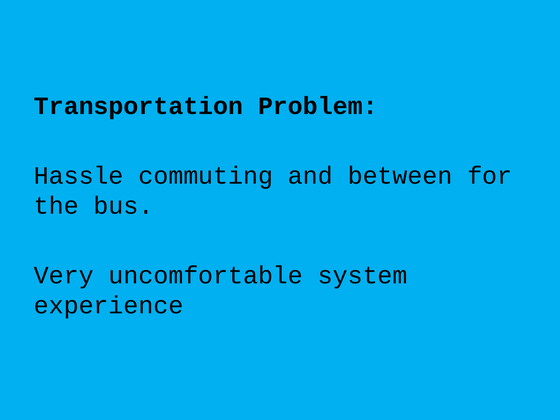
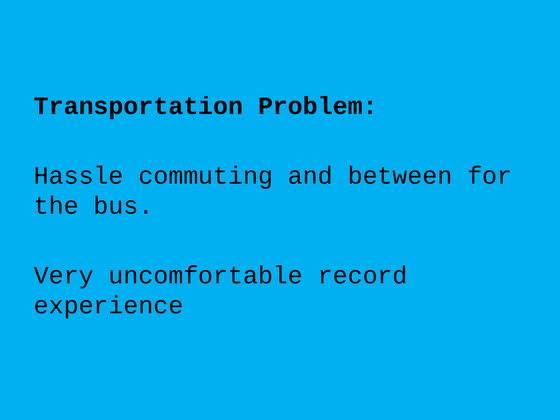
system: system -> record (363, 275)
